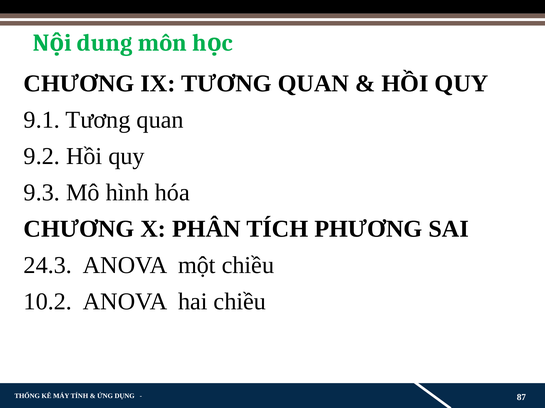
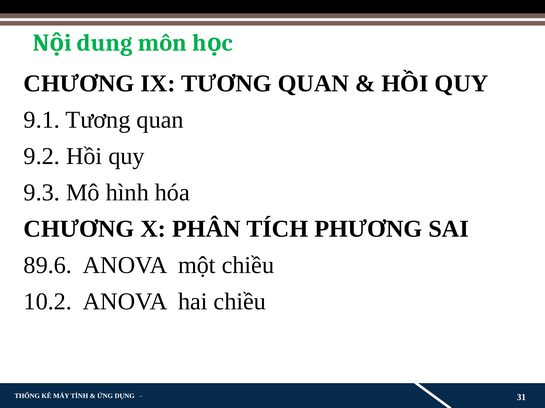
24.3: 24.3 -> 89.6 (48, 266)
87: 87 -> 31 (521, 398)
